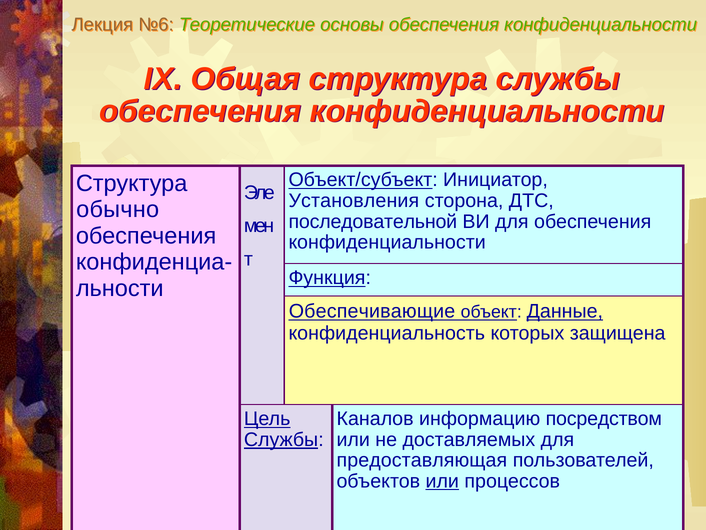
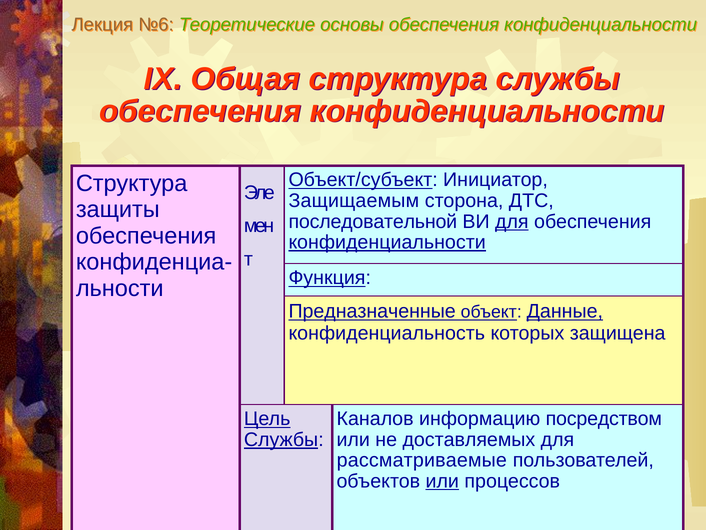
Установления: Установления -> Защищаемым (354, 201)
обычно: обычно -> защиты (118, 209)
для underline: none -> present (512, 221)
конфиденциальности underline: none -> present (387, 242)
Обеспечивающие: Обеспечивающие -> Предназначенные (372, 311)
предоставляющая: предоставляющая -> рассматриваемые (422, 460)
